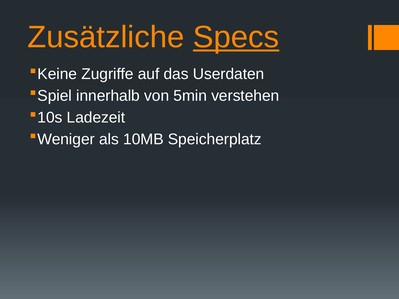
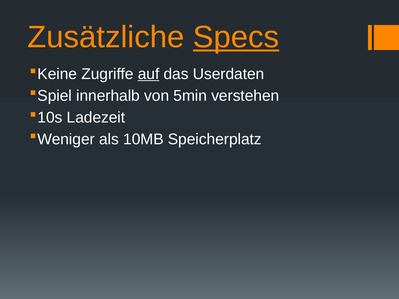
auf underline: none -> present (149, 74)
